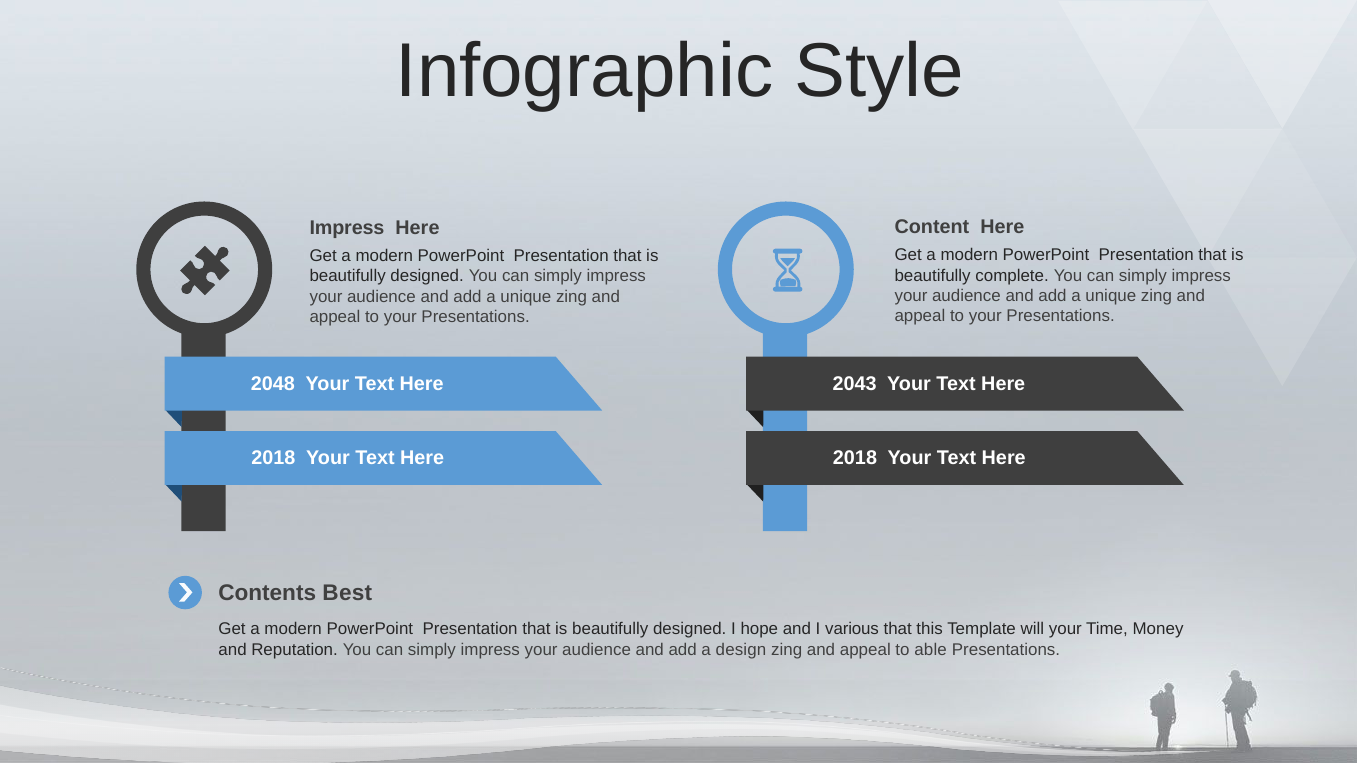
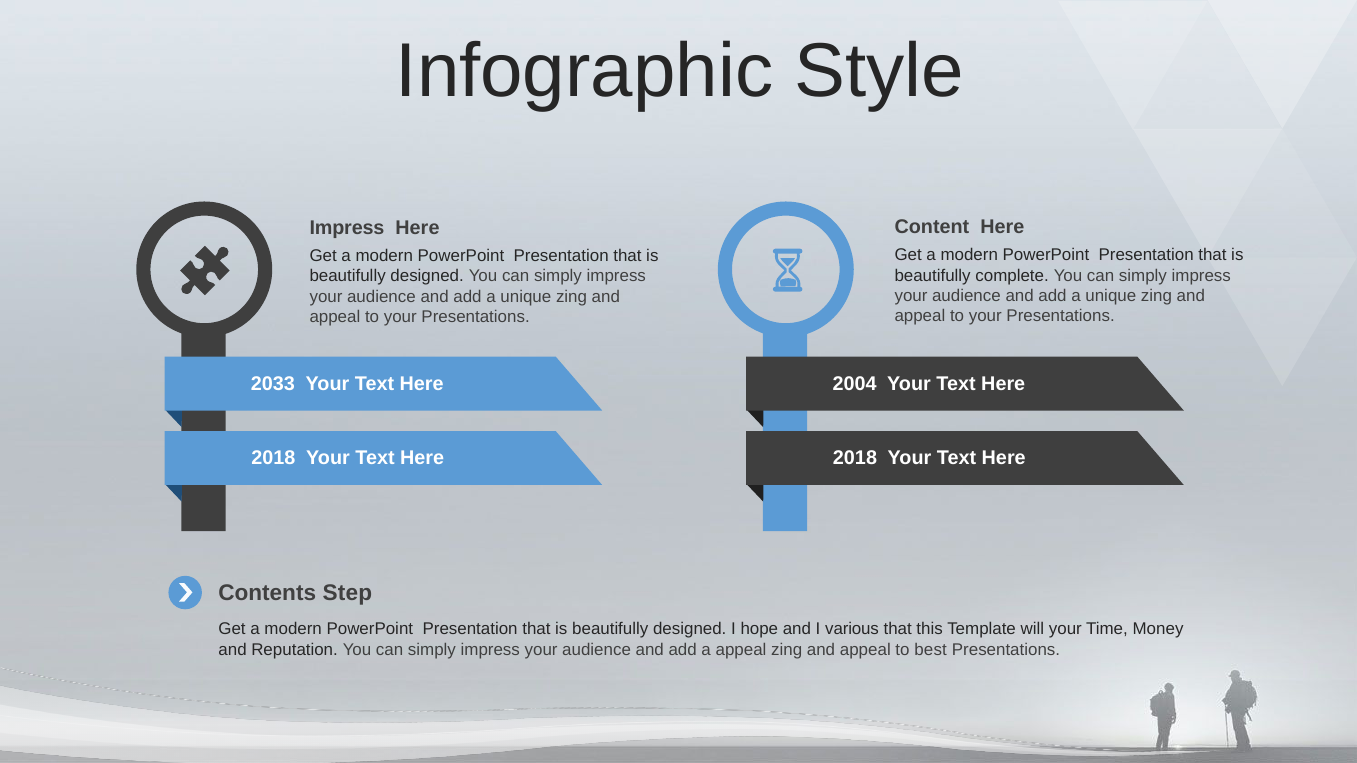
2048: 2048 -> 2033 (273, 384)
2043: 2043 -> 2004 (855, 384)
Best: Best -> Step (347, 593)
a design: design -> appeal (741, 650)
able: able -> best (931, 650)
